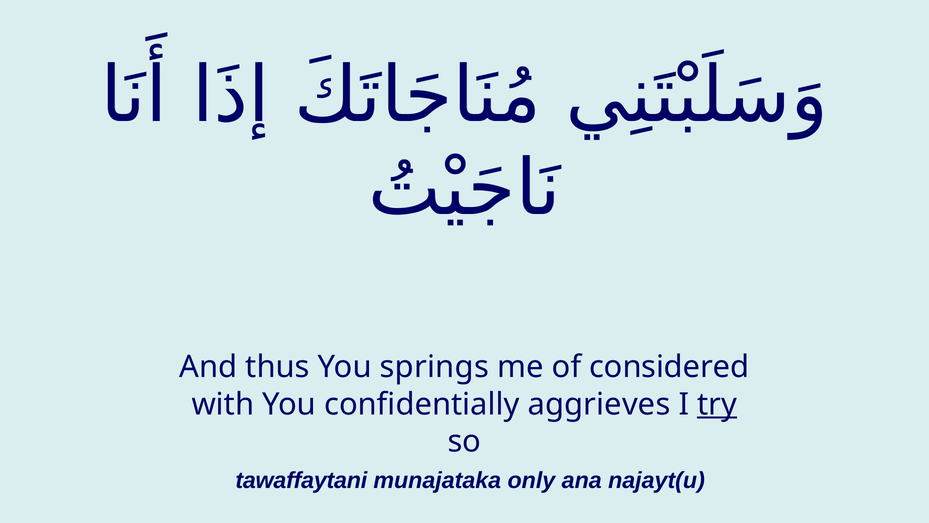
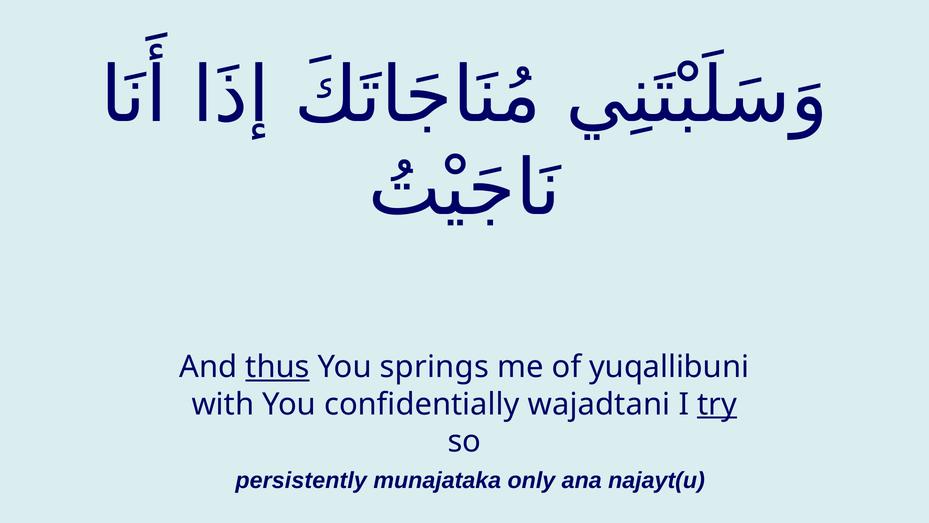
thus underline: none -> present (278, 367)
considered: considered -> yuqallibuni (669, 367)
aggrieves: aggrieves -> wajadtani (599, 404)
tawaffaytani: tawaffaytani -> persistently (301, 480)
